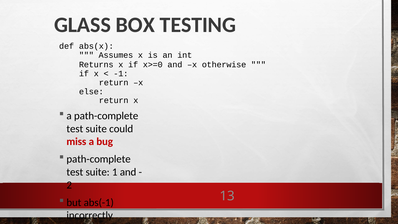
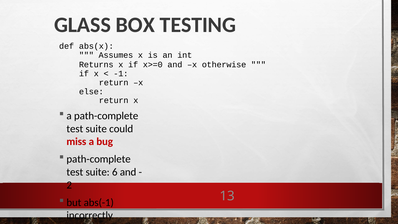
1: 1 -> 6 (115, 172)
